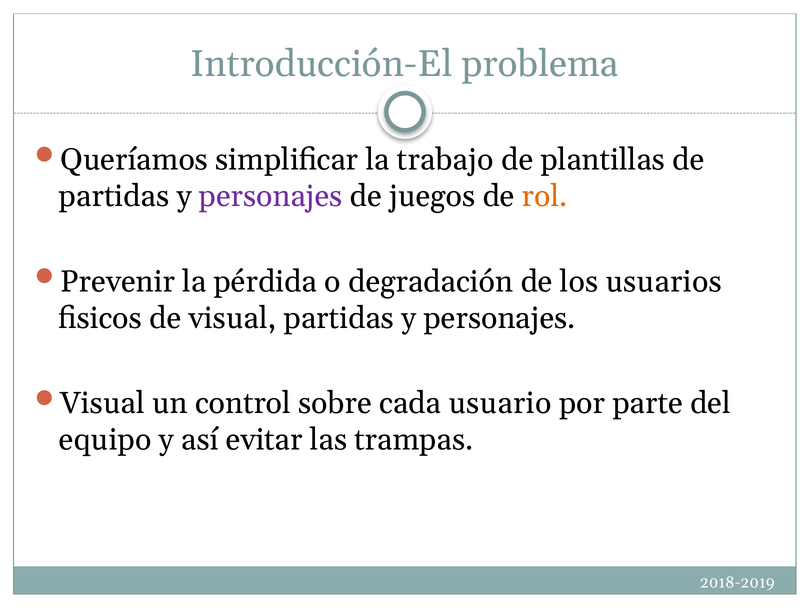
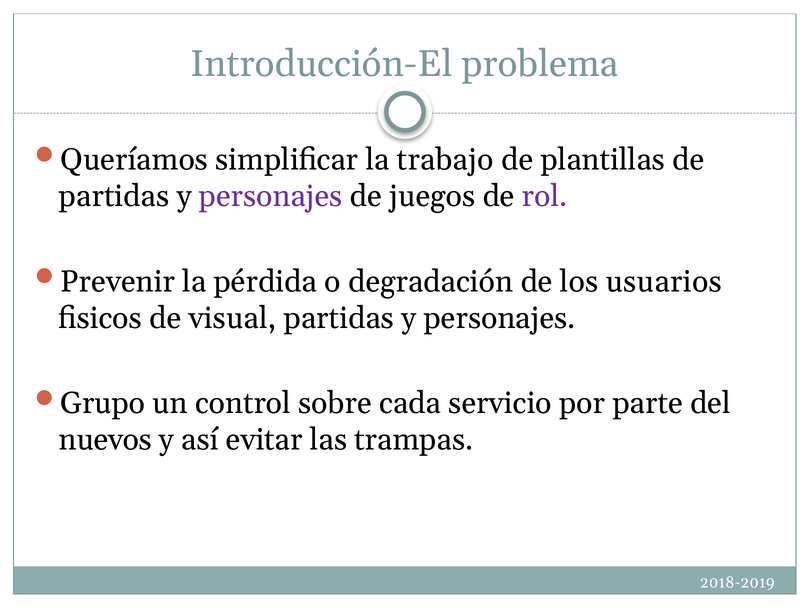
rol colour: orange -> purple (545, 196)
Visual: Visual -> Grupo (103, 403)
usuario: usuario -> servicio (500, 403)
equipo: equipo -> nuevos (106, 439)
